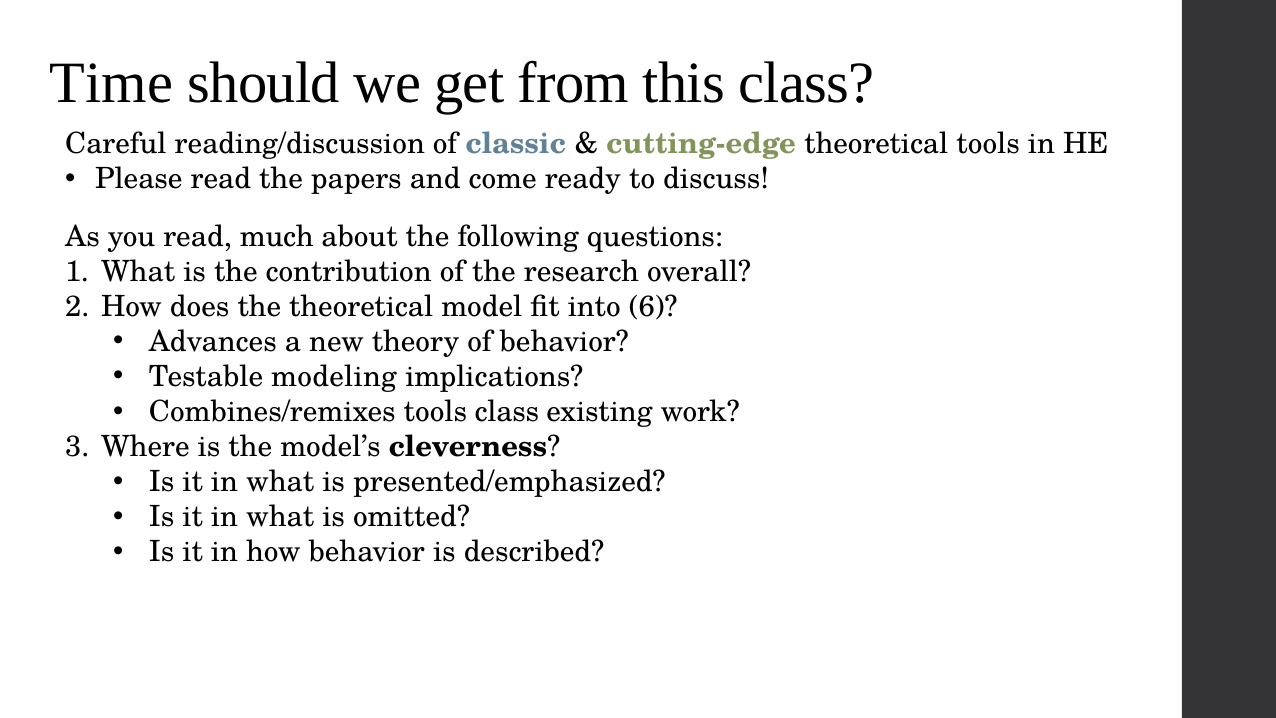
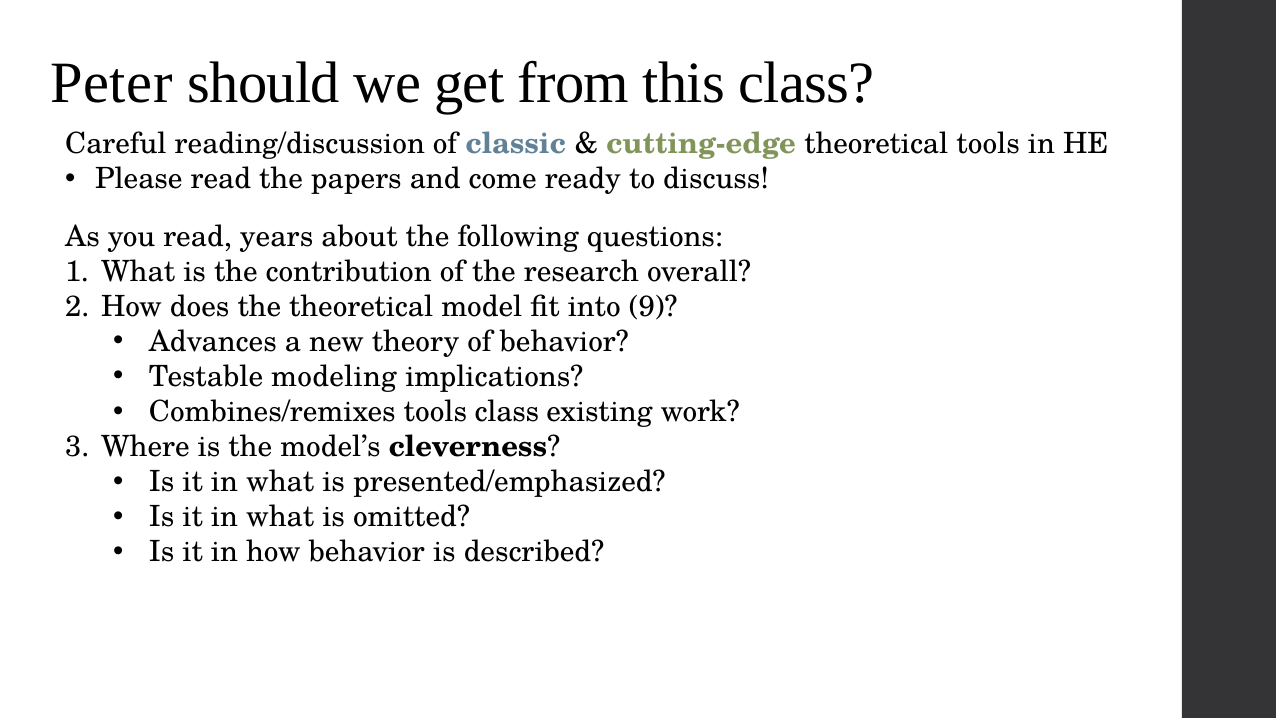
Time: Time -> Peter (111, 83)
much: much -> years (277, 236)
6: 6 -> 9 (653, 307)
